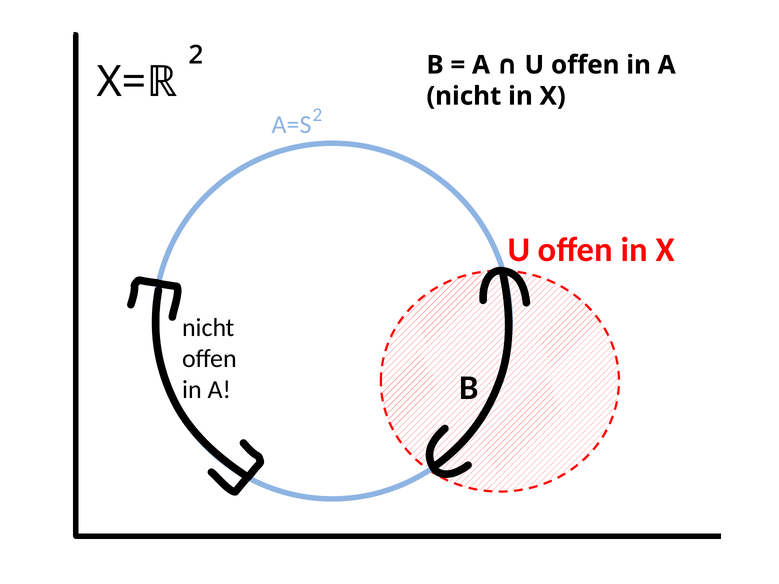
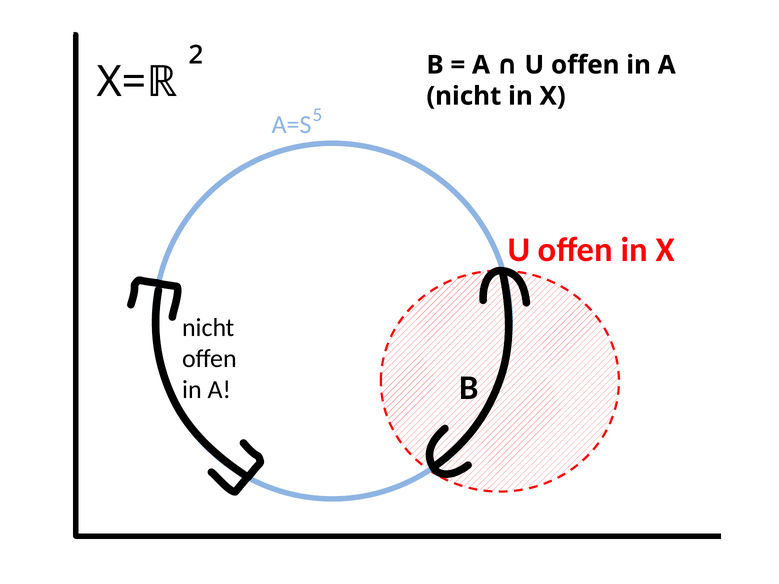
2: 2 -> 5 (317, 115)
